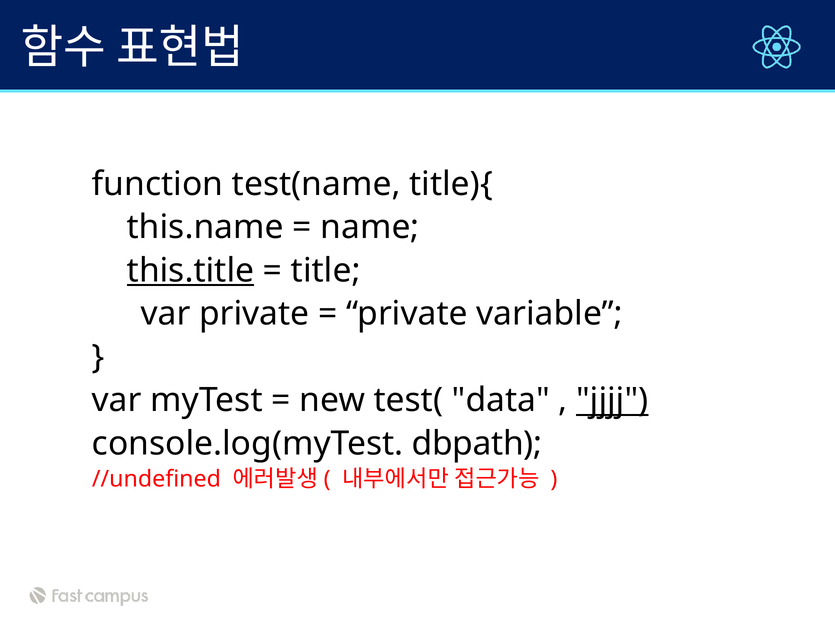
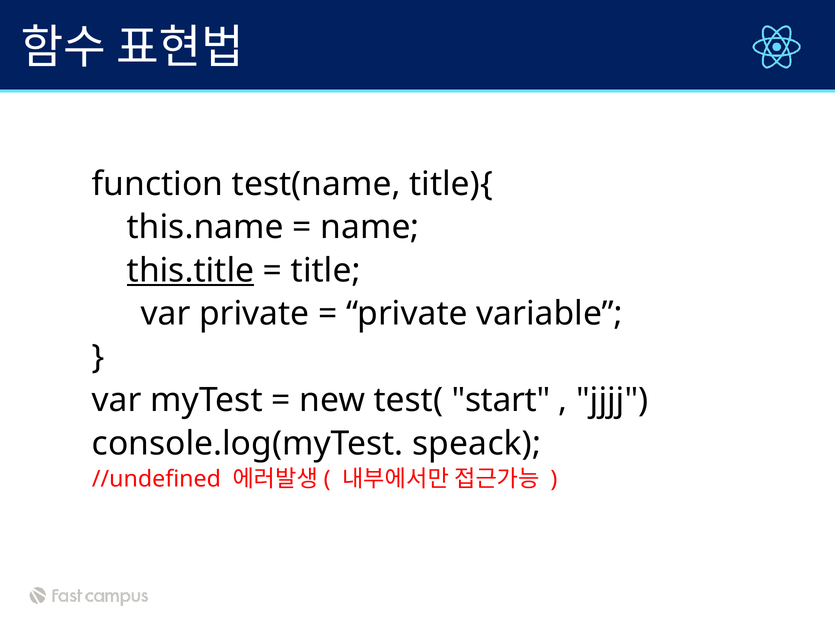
data: data -> start (501, 400)
jjjj underline: present -> none (612, 400)
dbpath: dbpath -> speack (477, 444)
